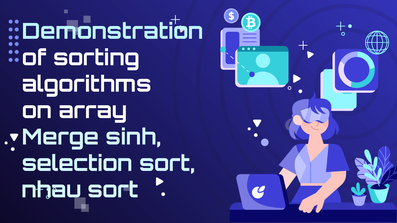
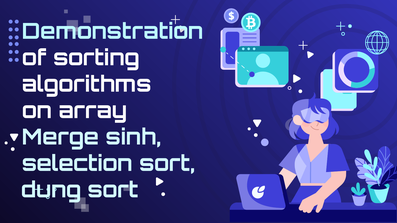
nhau: nhau -> dung (51, 190)
